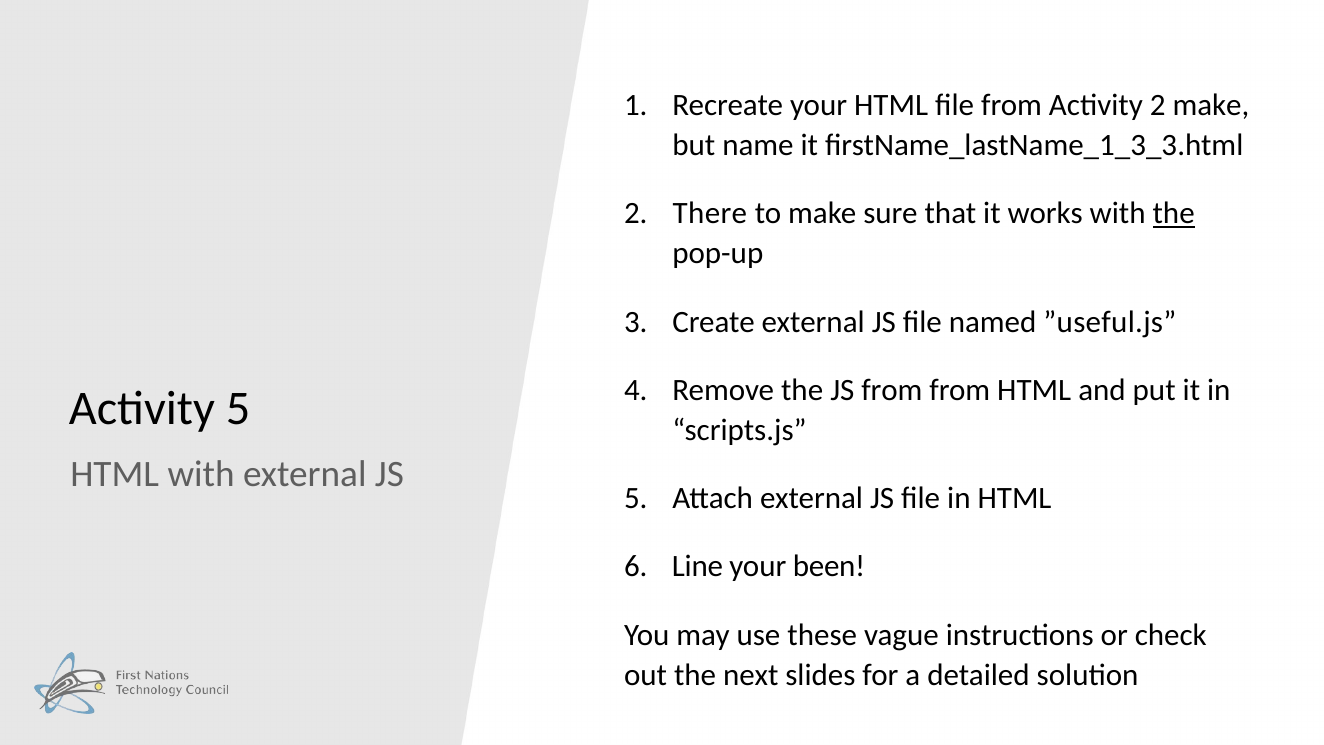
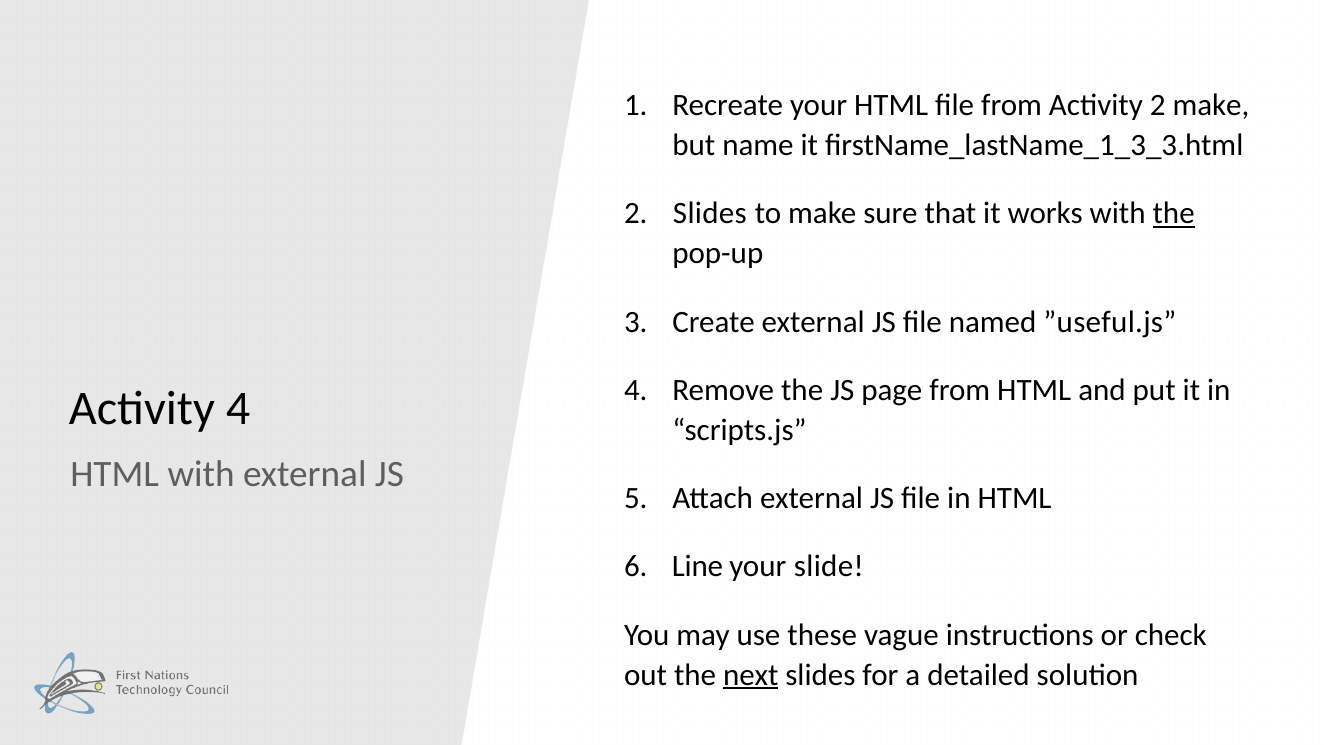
2 There: There -> Slides (710, 213)
JS from: from -> page (892, 390)
Activity 5: 5 -> 4 (238, 408)
been: been -> slide (829, 566)
next underline: none -> present (751, 675)
